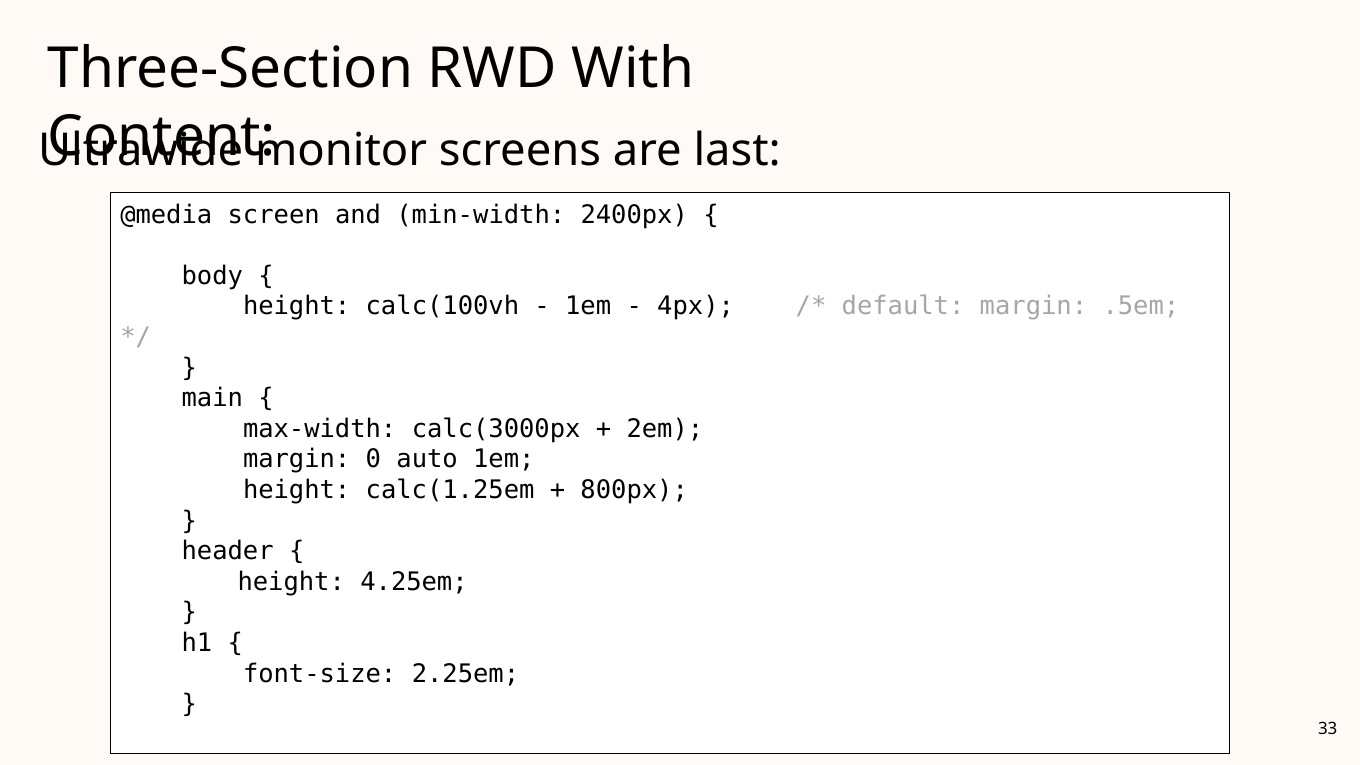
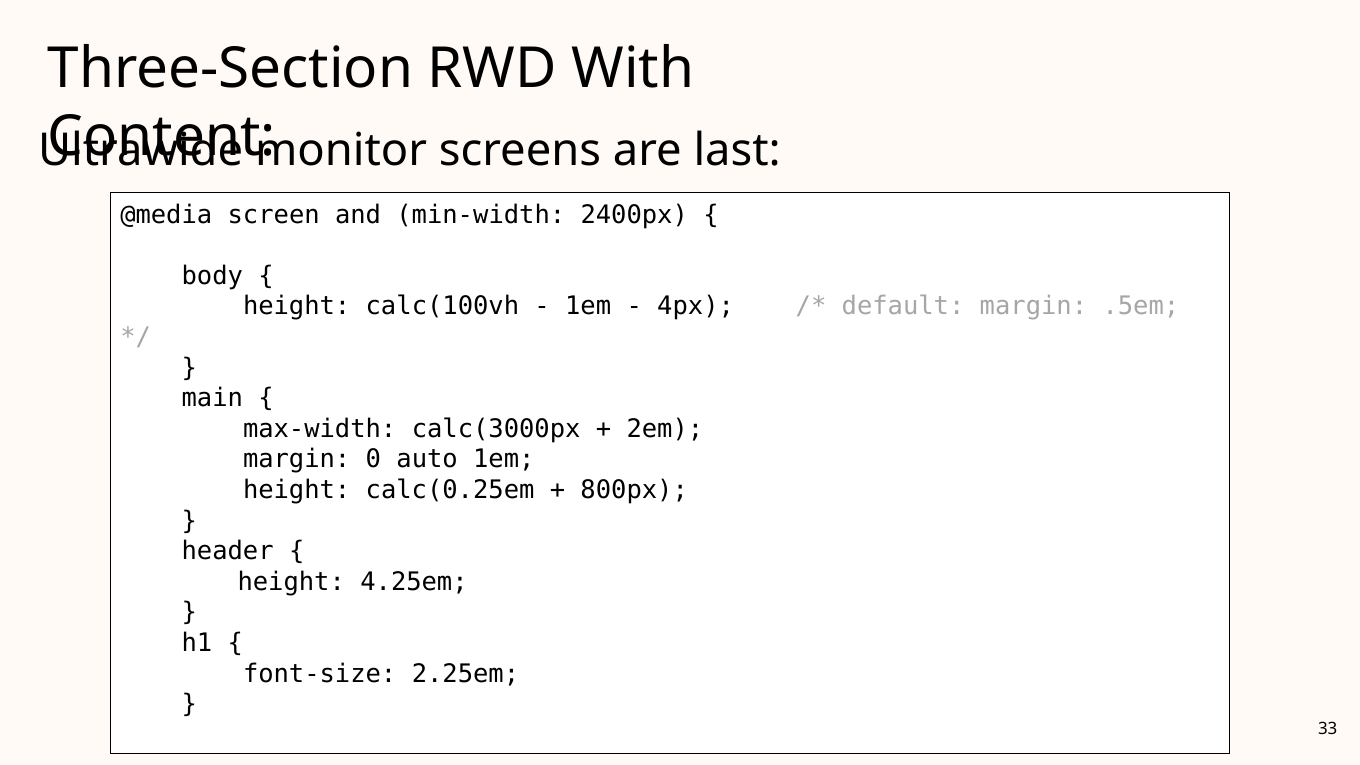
calc(1.25em: calc(1.25em -> calc(0.25em (450, 490)
